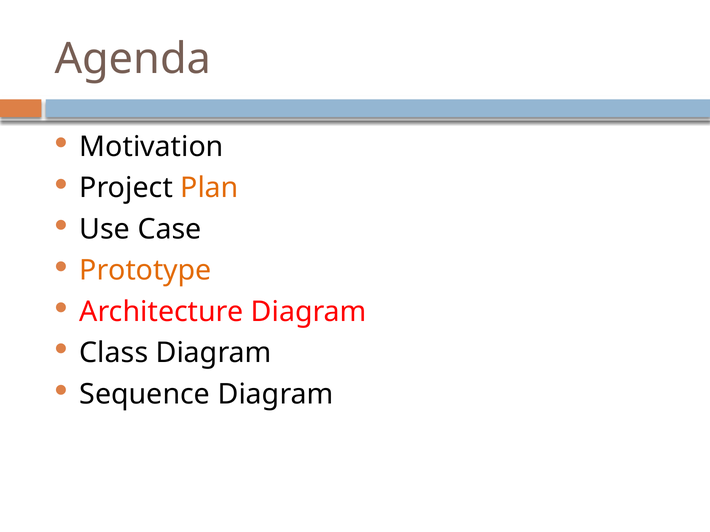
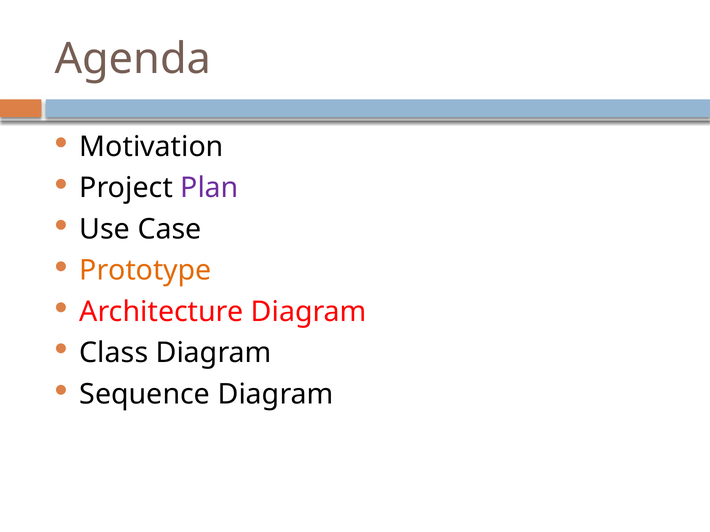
Plan colour: orange -> purple (209, 188)
